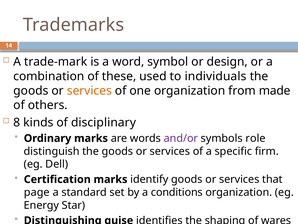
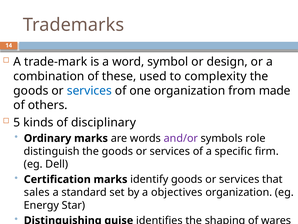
individuals: individuals -> complexity (216, 76)
services colour: orange -> blue (89, 90)
8: 8 -> 5 (17, 122)
page: page -> sales (37, 192)
conditions: conditions -> objectives (177, 192)
